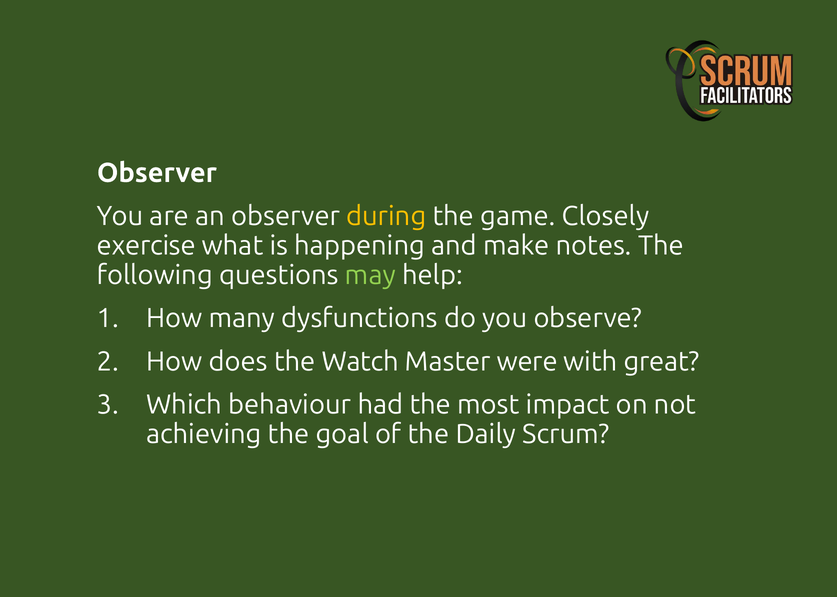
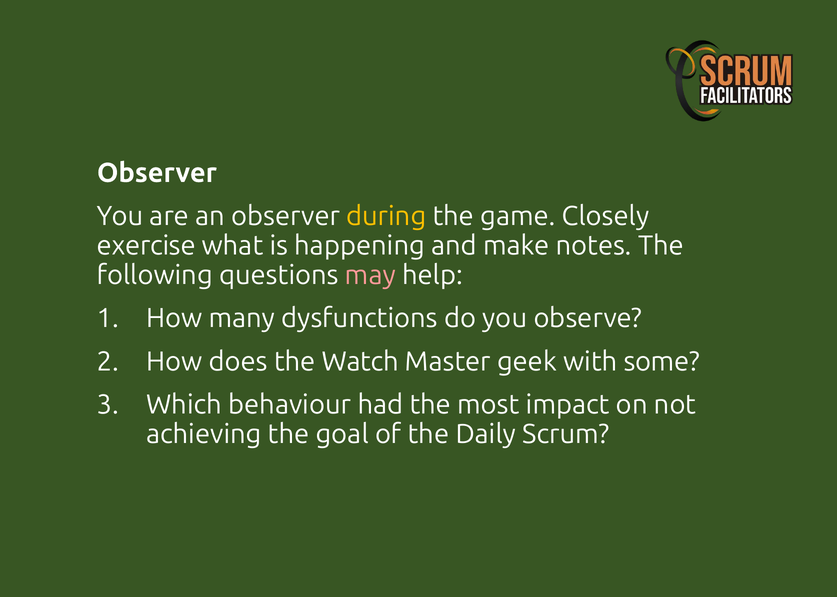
may colour: light green -> pink (370, 275)
were: were -> geek (527, 361)
great: great -> some (662, 361)
